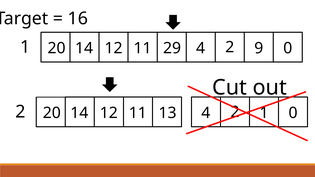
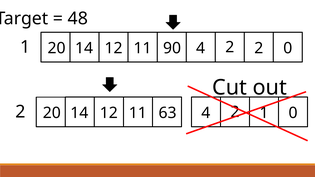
16: 16 -> 48 (78, 19)
29: 29 -> 90 (172, 48)
2 9: 9 -> 2 (259, 48)
13: 13 -> 63 (168, 113)
